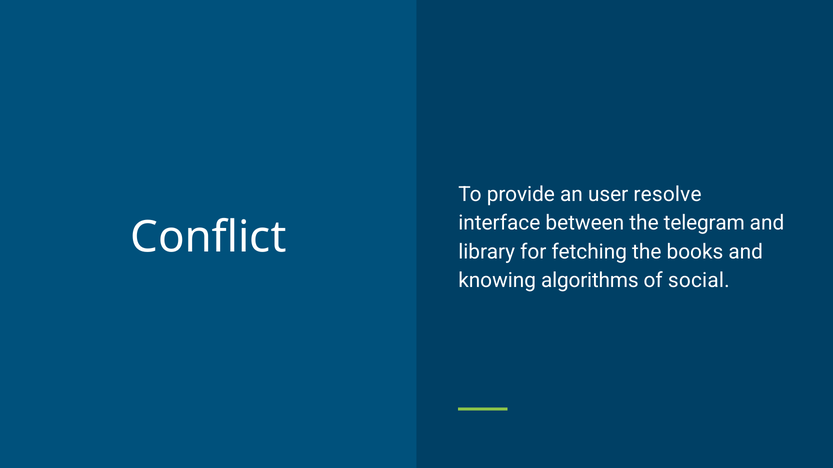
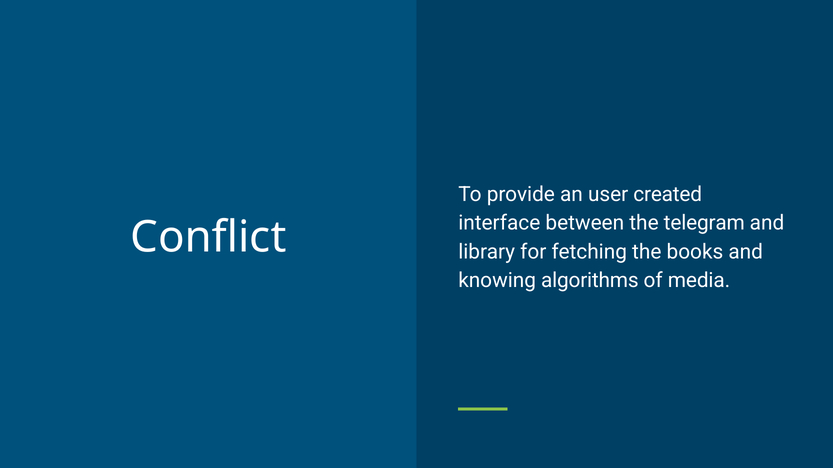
resolve: resolve -> created (668, 194)
social: social -> media (699, 281)
